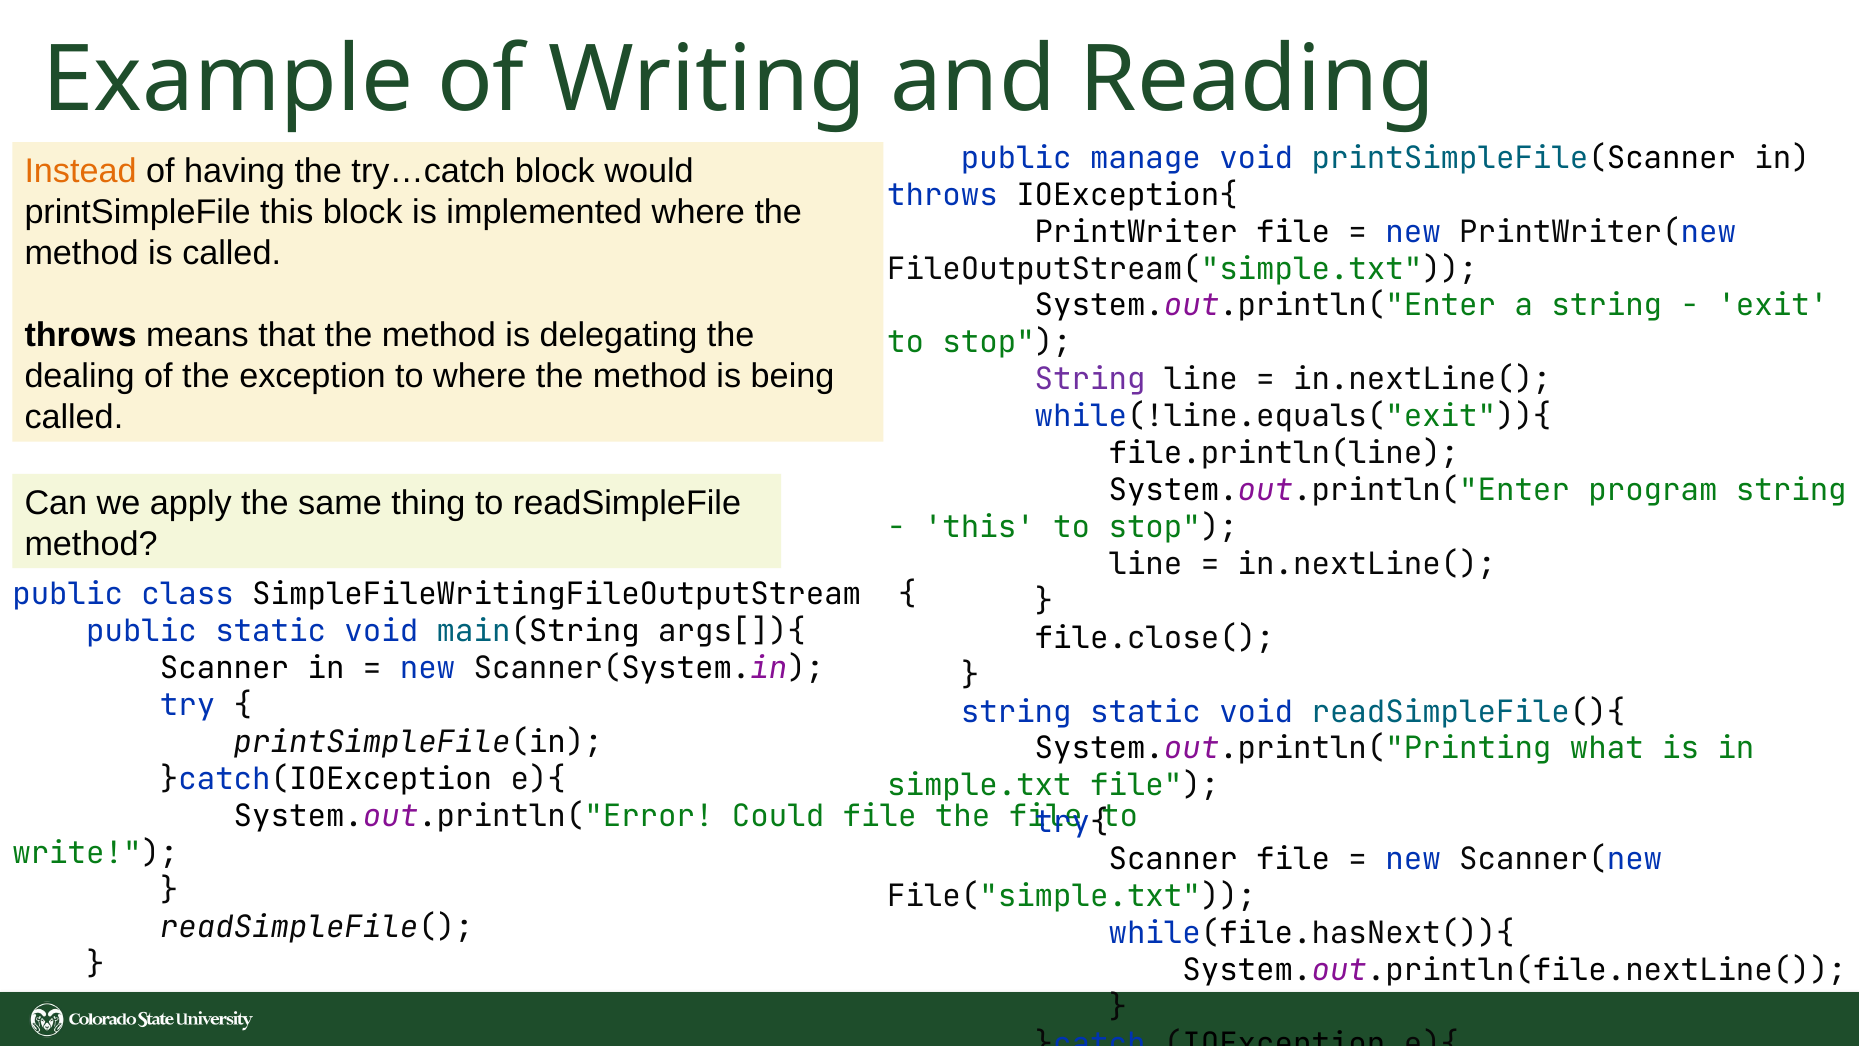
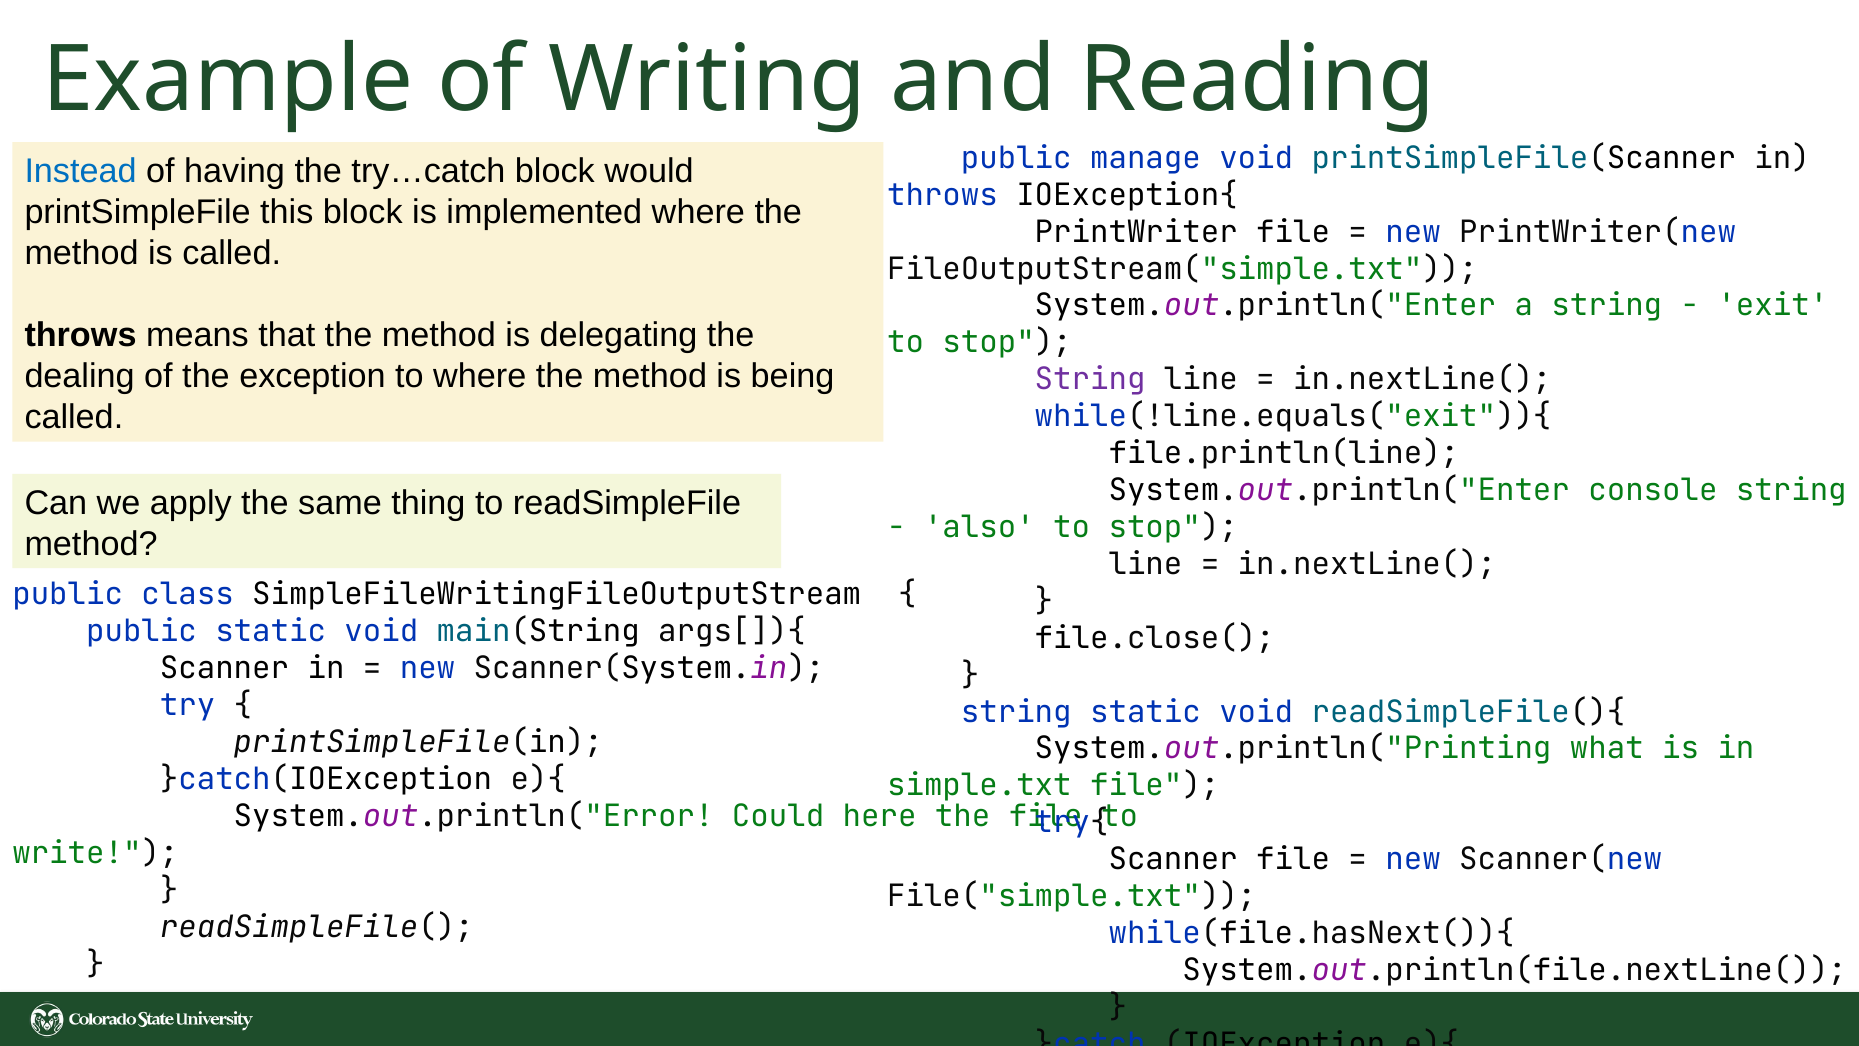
Instead colour: orange -> blue (81, 171)
program: program -> console (1653, 490)
this: this -> also (979, 527)
Could file: file -> here (880, 816)
